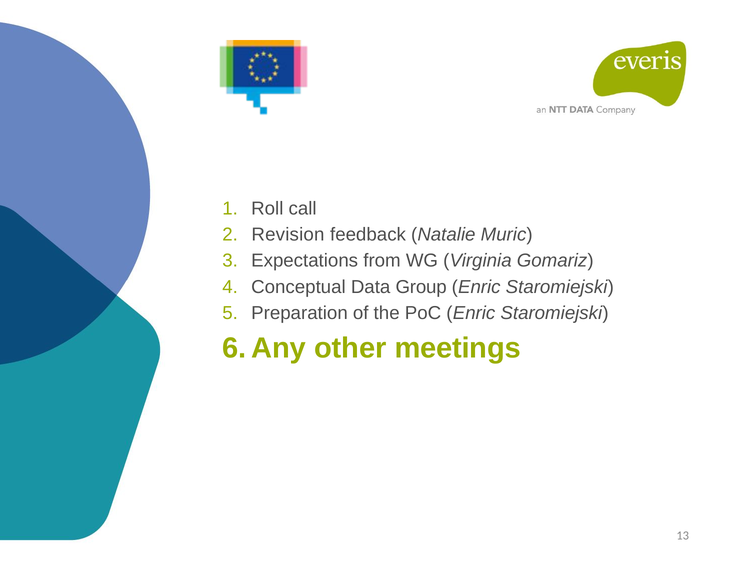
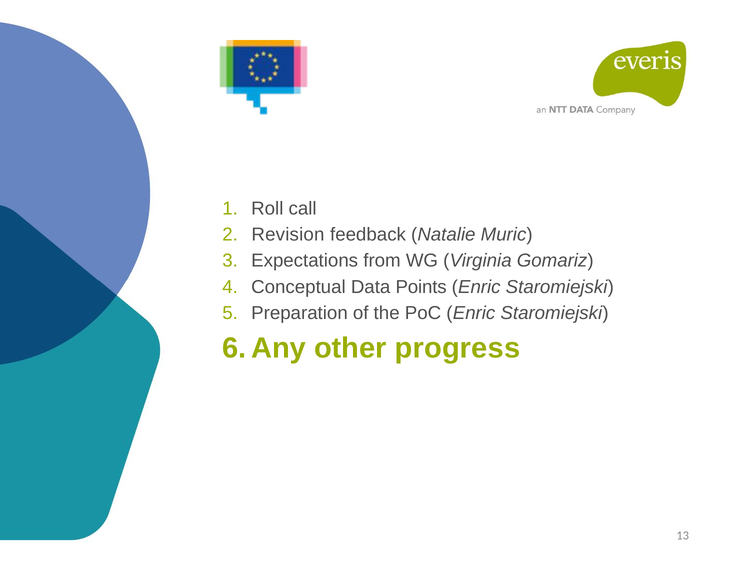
Group: Group -> Points (421, 287)
meetings: meetings -> progress (457, 348)
